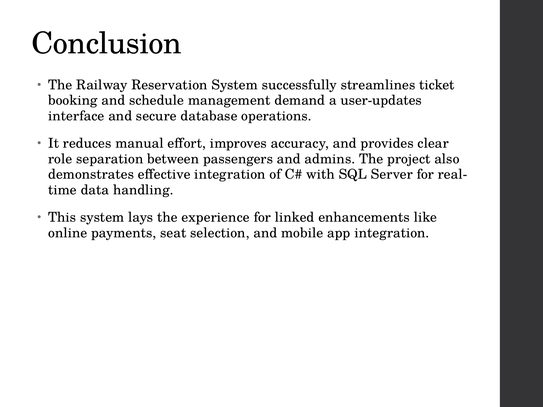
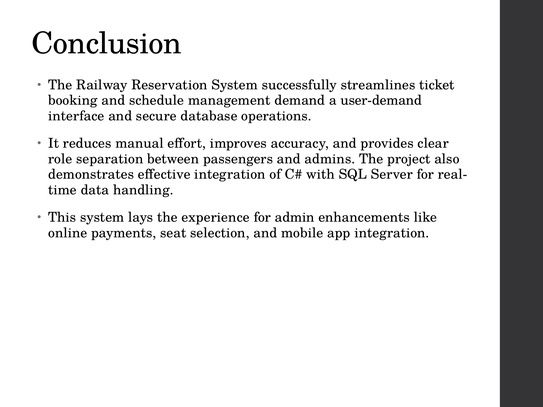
user-updates: user-updates -> user-demand (381, 101)
linked: linked -> admin (295, 218)
